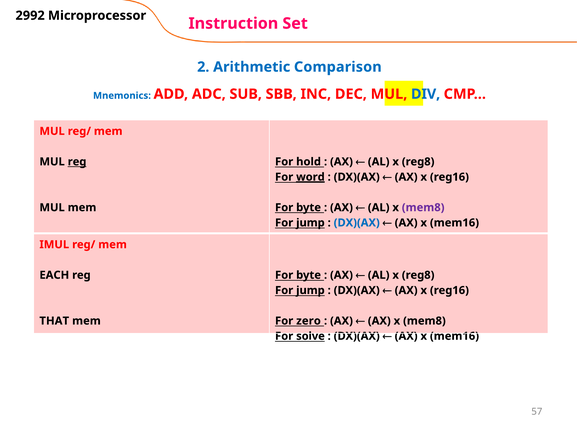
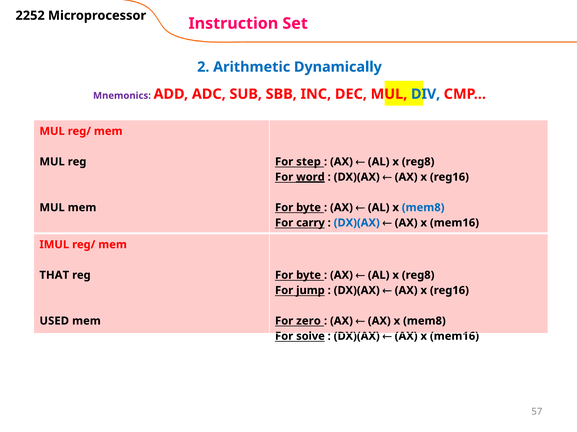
2992: 2992 -> 2252 (30, 16)
Comparison: Comparison -> Dynamically (338, 67)
Mnemonics colour: blue -> purple (122, 96)
reg underline: present -> none (77, 162)
hold: hold -> step (309, 162)
mem8 colour: purple -> blue (423, 208)
jump: jump -> carry (310, 223)
EACH: EACH -> THAT (54, 276)
THAT: THAT -> USED (54, 321)
